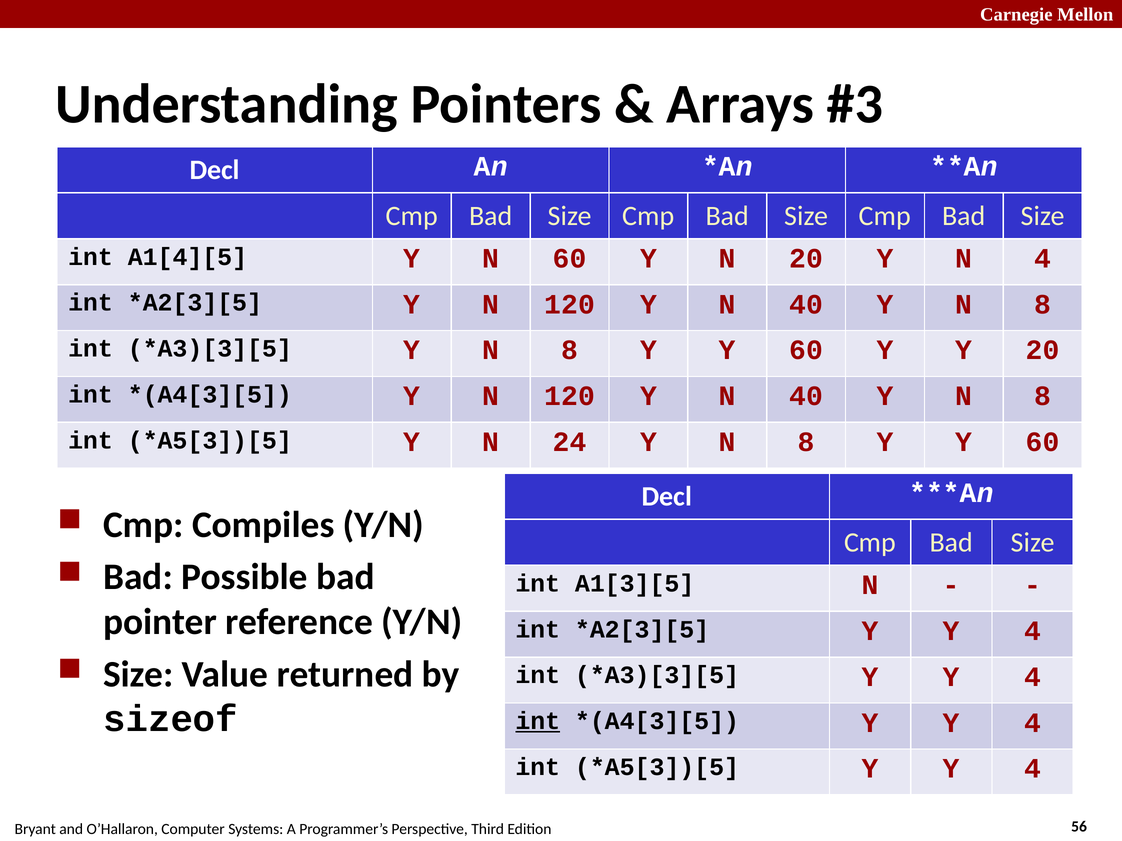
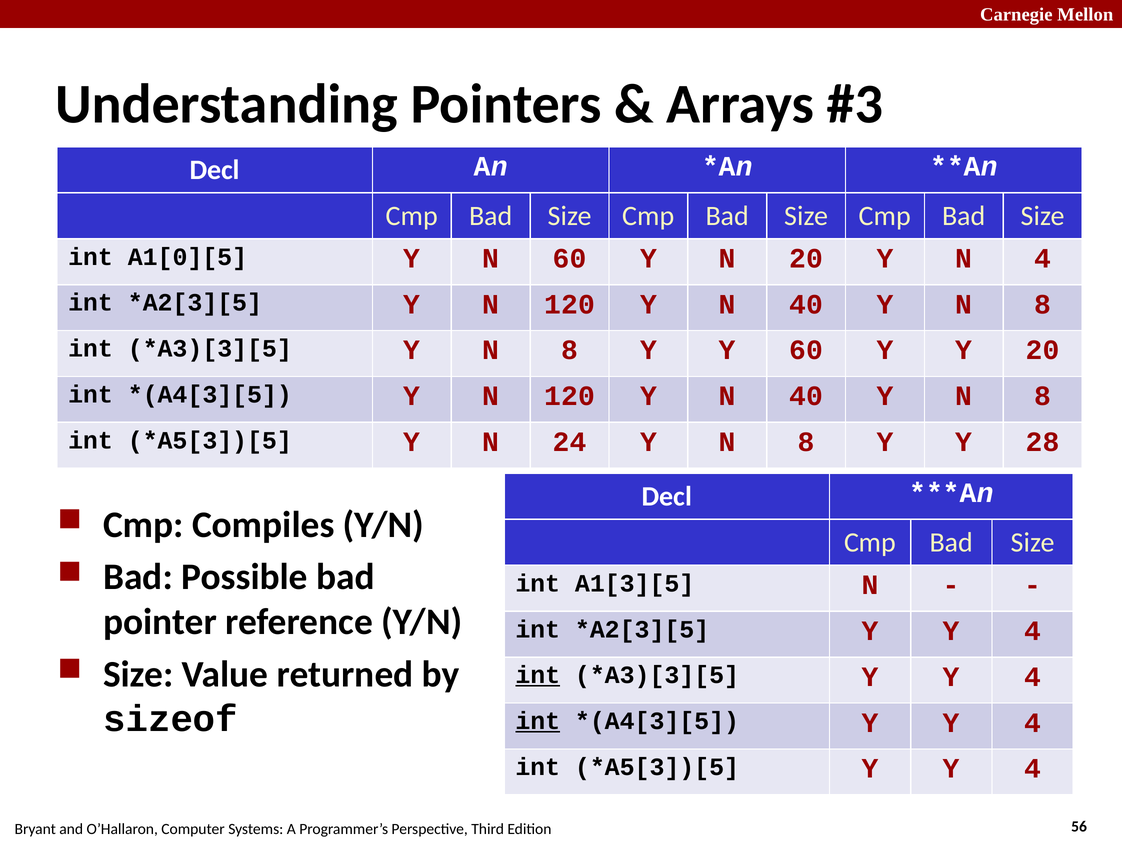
A1[4][5: A1[4][5 -> A1[0][5 (187, 257)
60: 60 -> 28 (1043, 442)
int underline: none -> present (538, 676)
